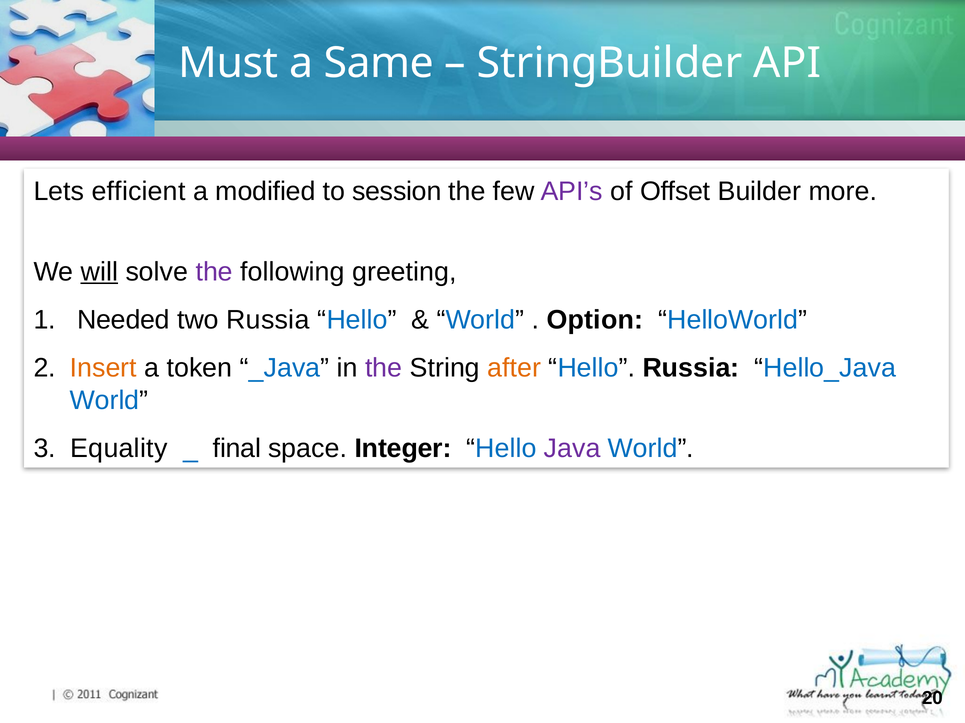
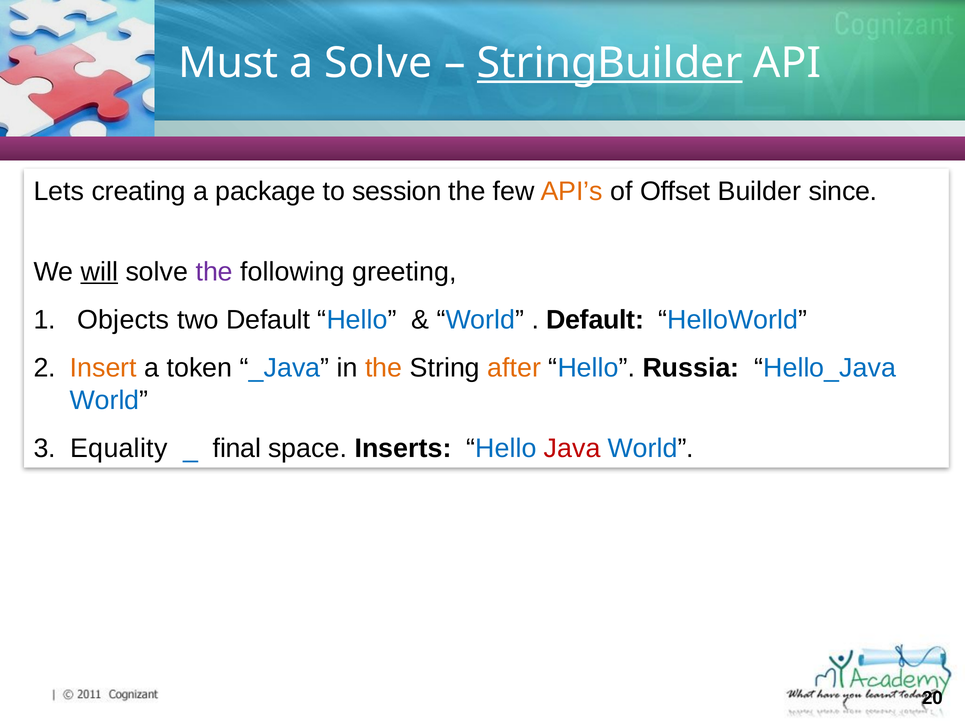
a Same: Same -> Solve (378, 63)
StringBuilder underline: none -> present (610, 63)
efficient: efficient -> creating (139, 192)
modified: modified -> package (266, 192)
API’s colour: purple -> orange (572, 192)
more: more -> since (843, 192)
Needed: Needed -> Objects (123, 320)
two Russia: Russia -> Default (268, 320)
Option: Option -> Default (595, 320)
the colour: purple -> orange (384, 369)
Integer: Integer -> Inserts (403, 449)
Java colour: purple -> red (572, 449)
